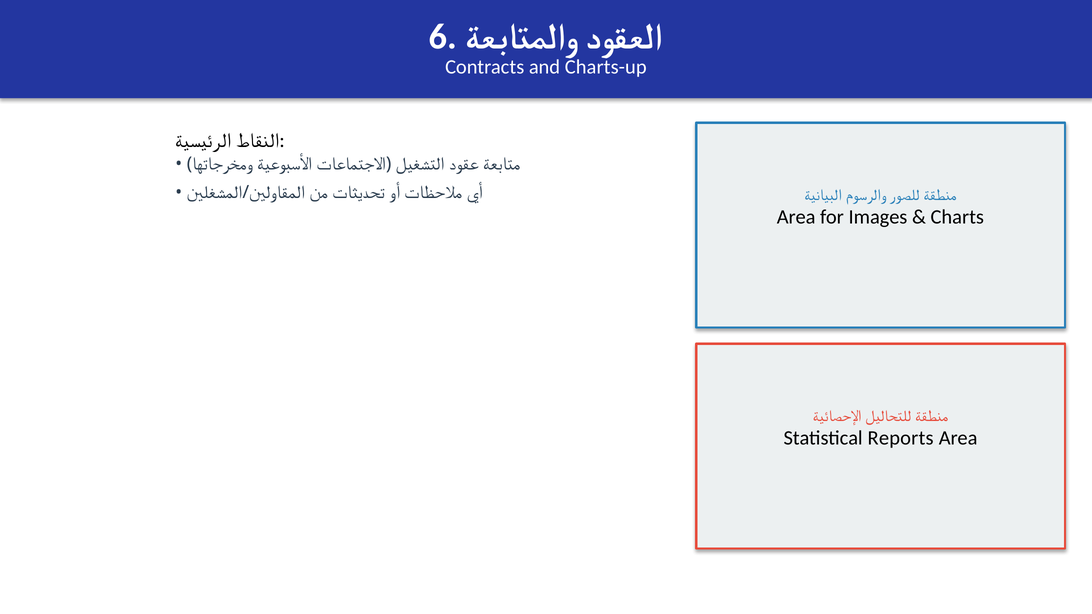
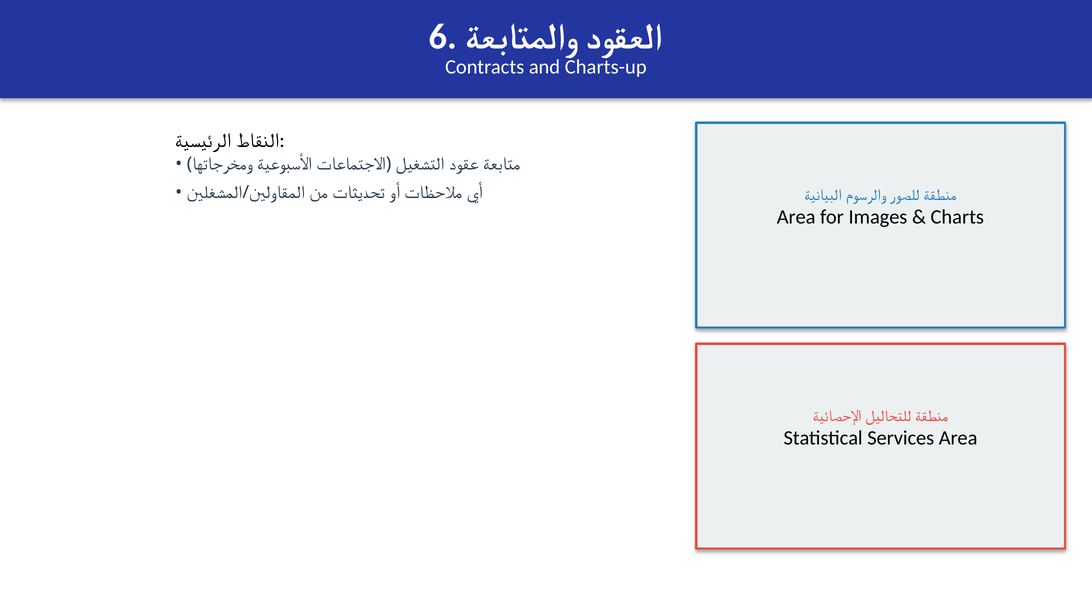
Reports: Reports -> Services (901, 438)
